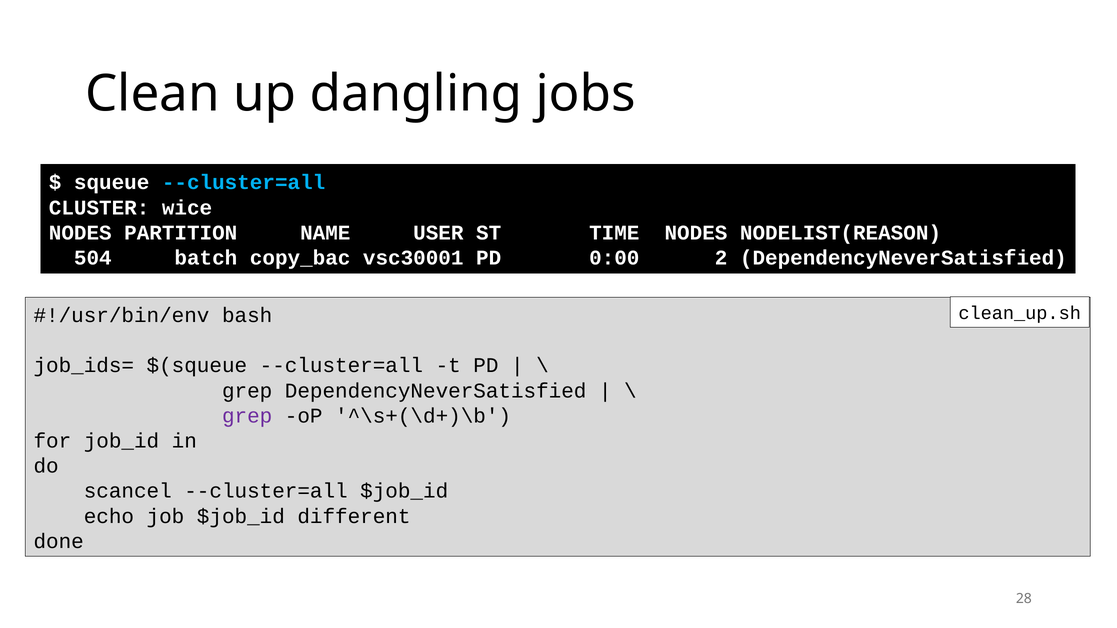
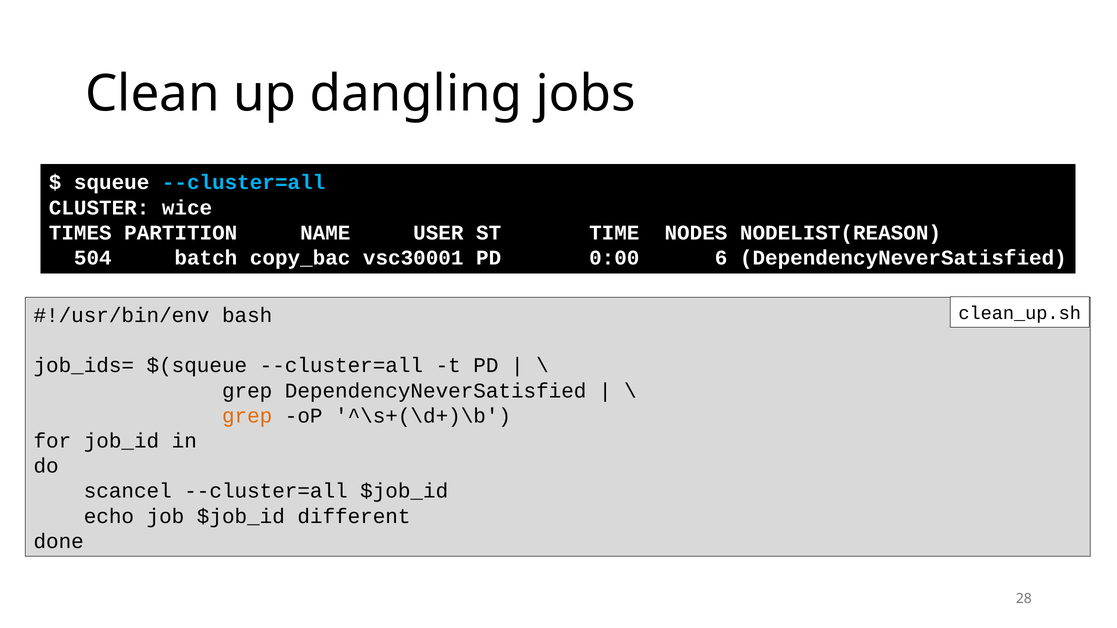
NODES: NODES -> TIMES (80, 233)
2: 2 -> 6 (721, 258)
grep colour: purple -> orange (247, 416)
